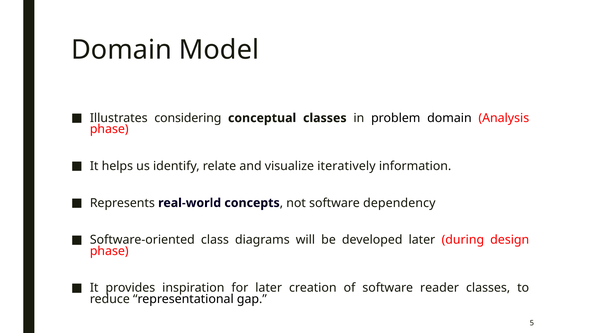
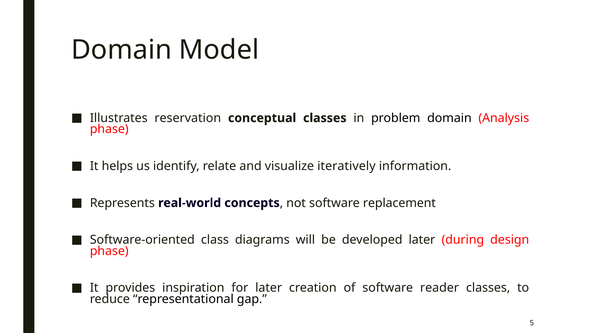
considering: considering -> reservation (188, 118)
dependency: dependency -> replacement (399, 203)
